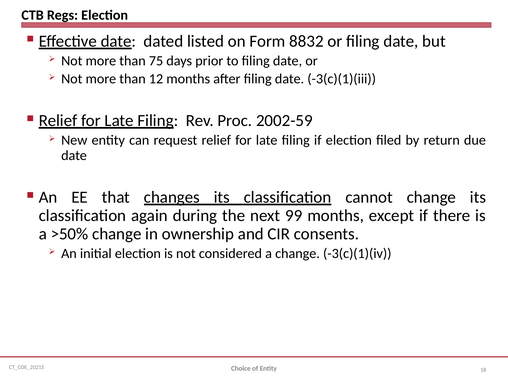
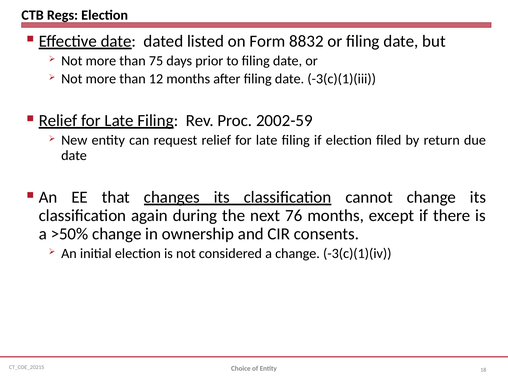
99: 99 -> 76 (294, 216)
